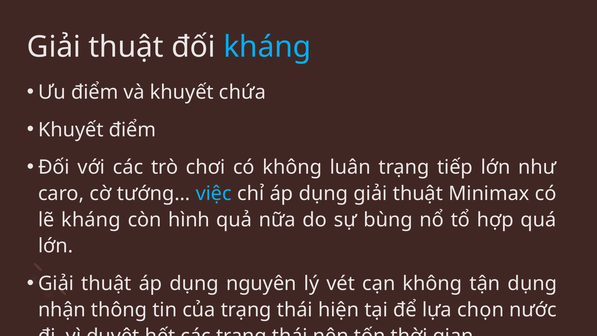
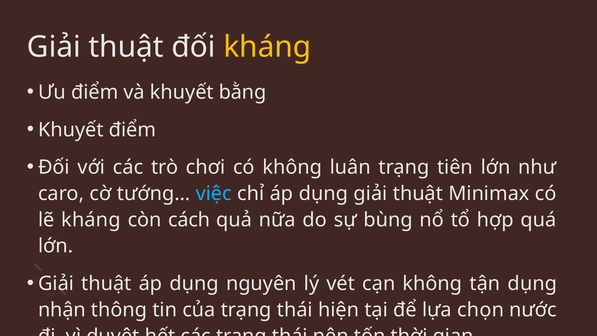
kháng colour: light blue -> yellow (267, 47)
chứa: chứa -> bằng (243, 92)
tiếp: tiếp -> tiên (455, 167)
hình: hình -> cách (189, 220)
